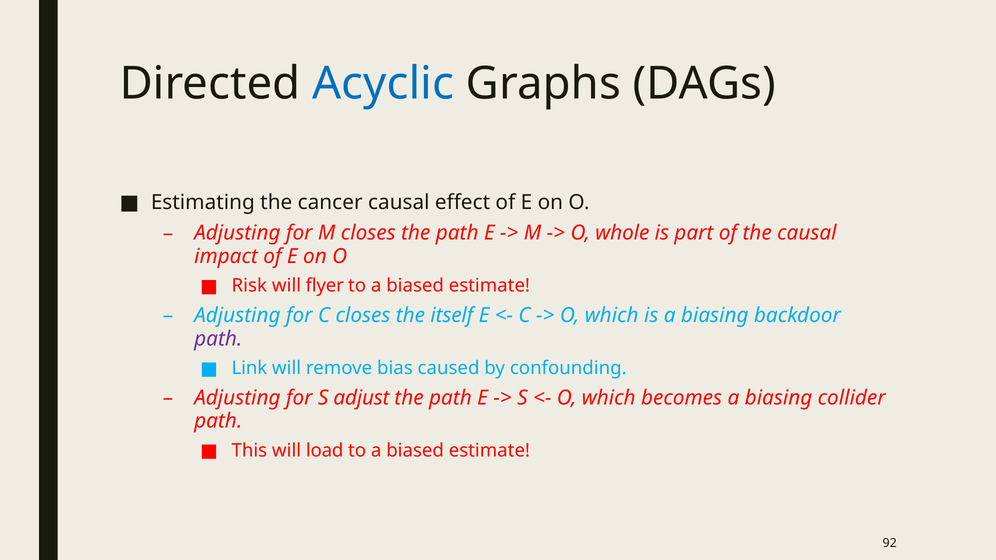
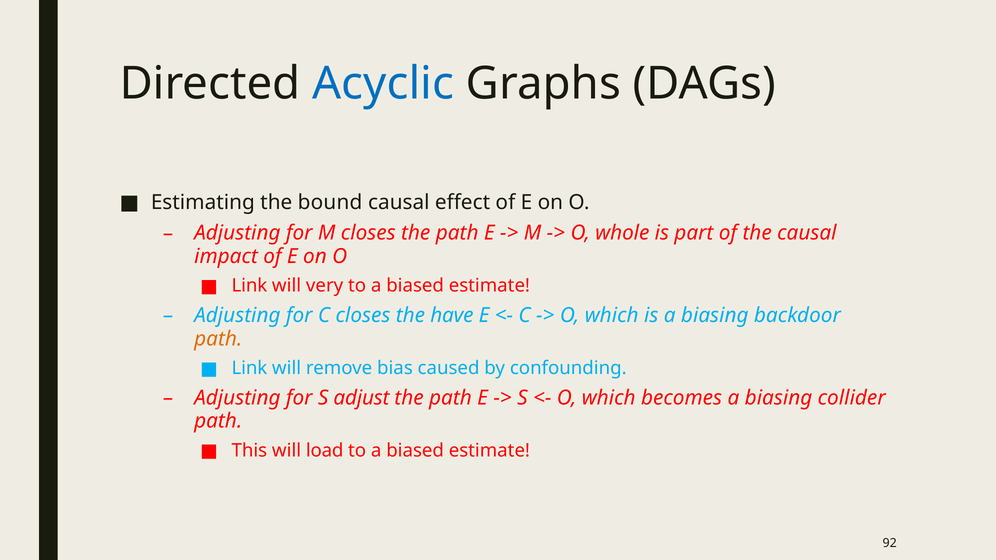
cancer: cancer -> bound (330, 202)
Risk: Risk -> Link (249, 286)
flyer: flyer -> very (325, 286)
itself: itself -> have (452, 315)
path colour: purple -> orange (218, 339)
